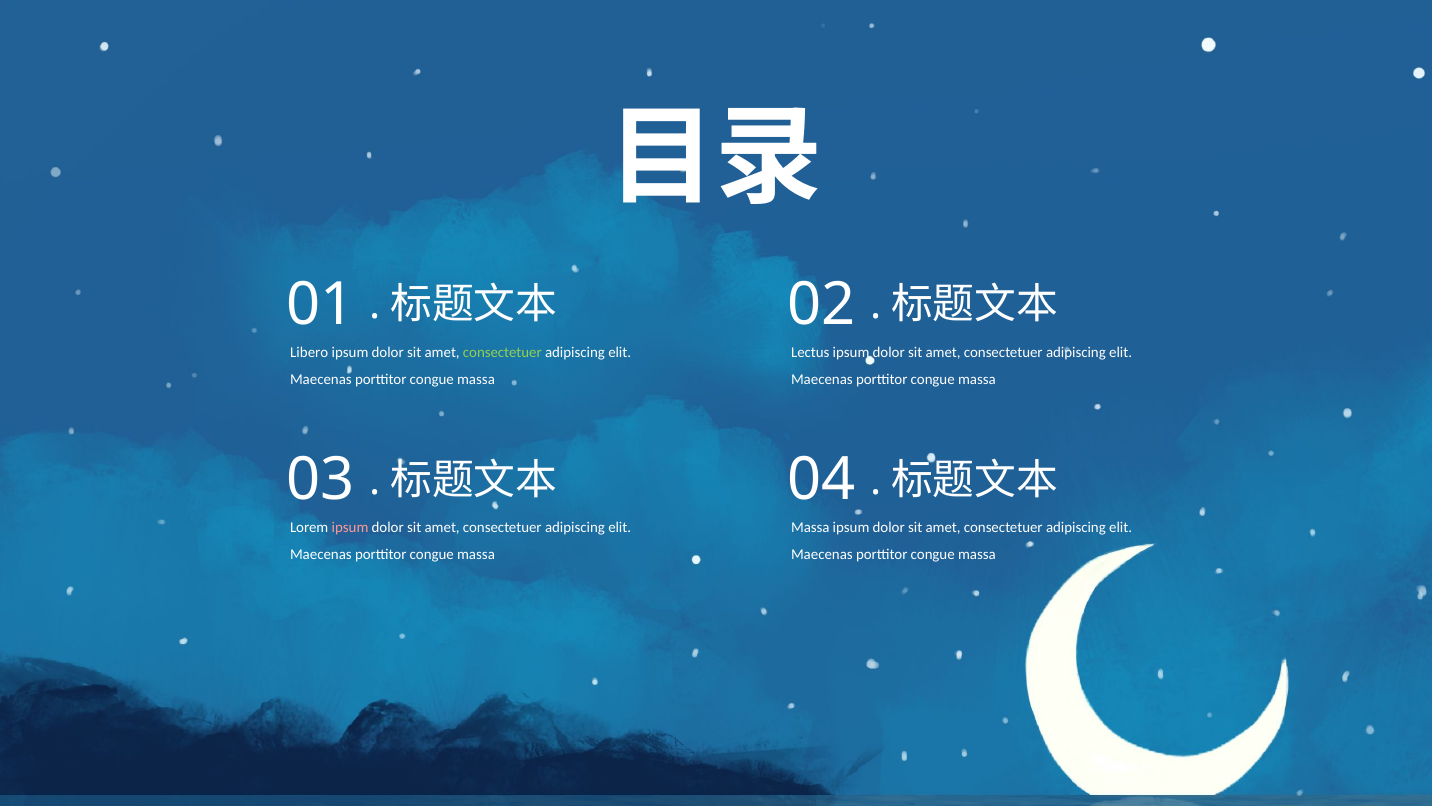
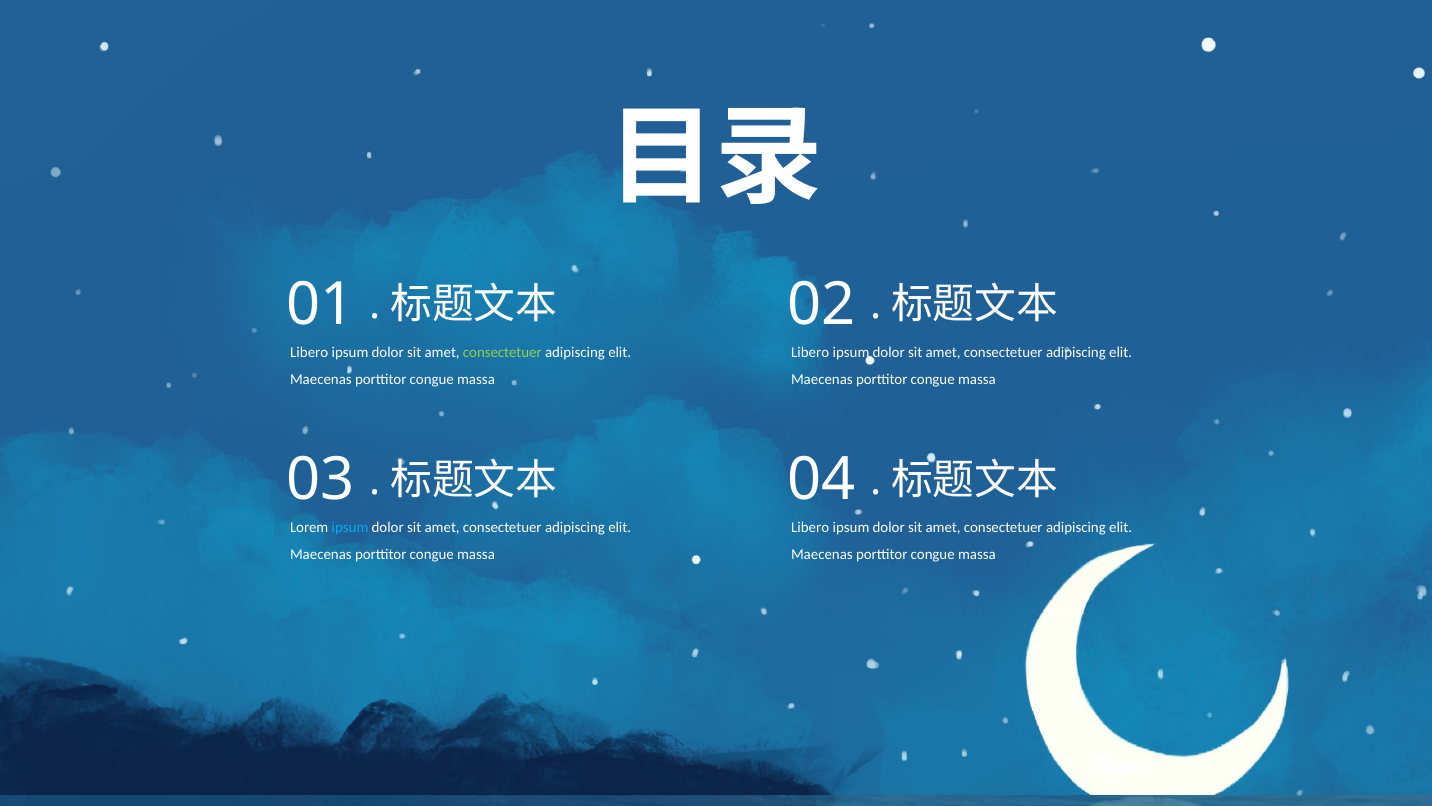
Lectus: Lectus -> Libero (810, 352)
ipsum colour: pink -> light blue (350, 528)
Massa: Massa -> Libero (810, 528)
